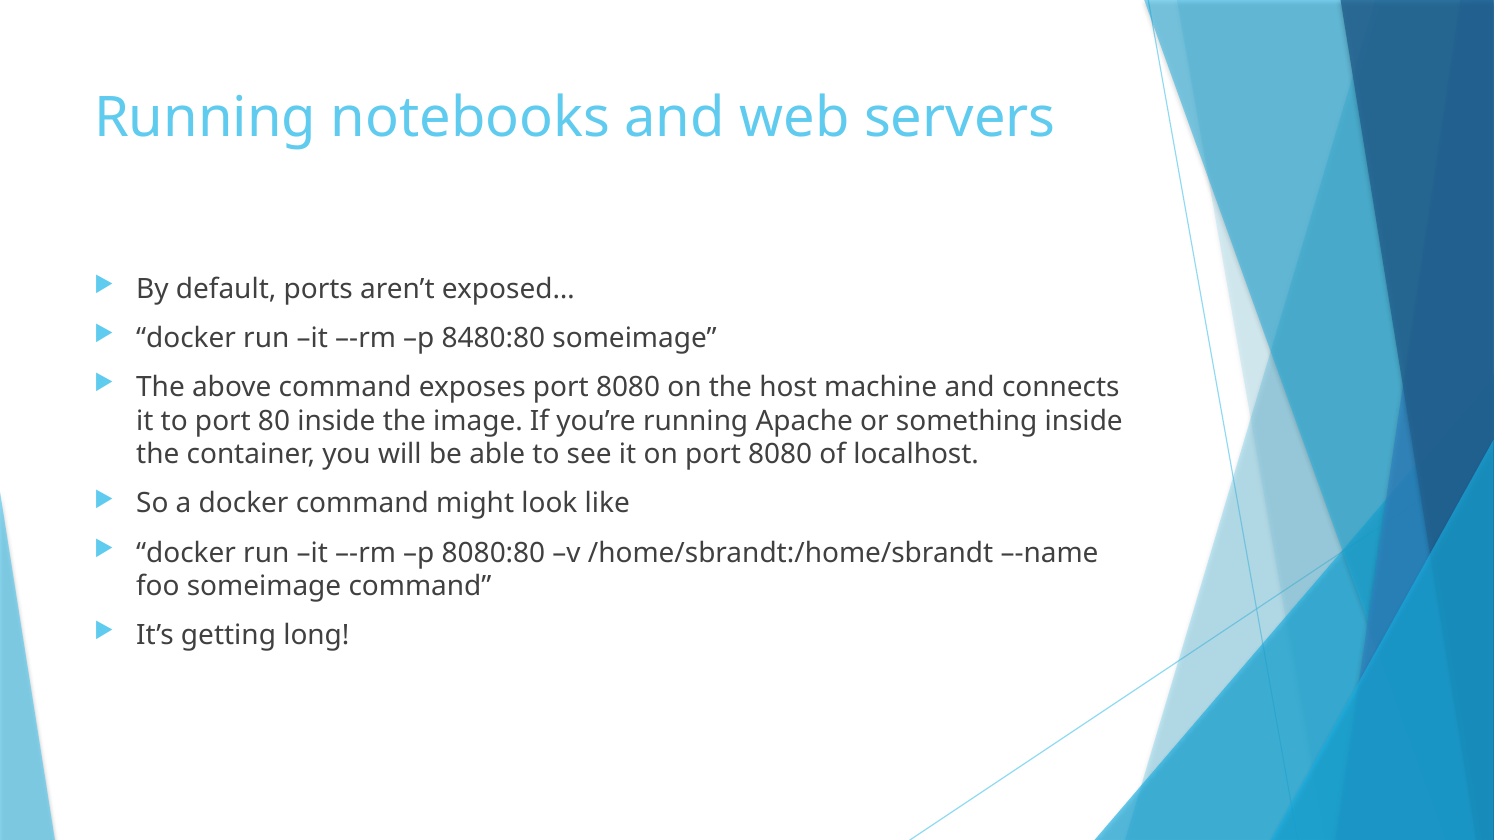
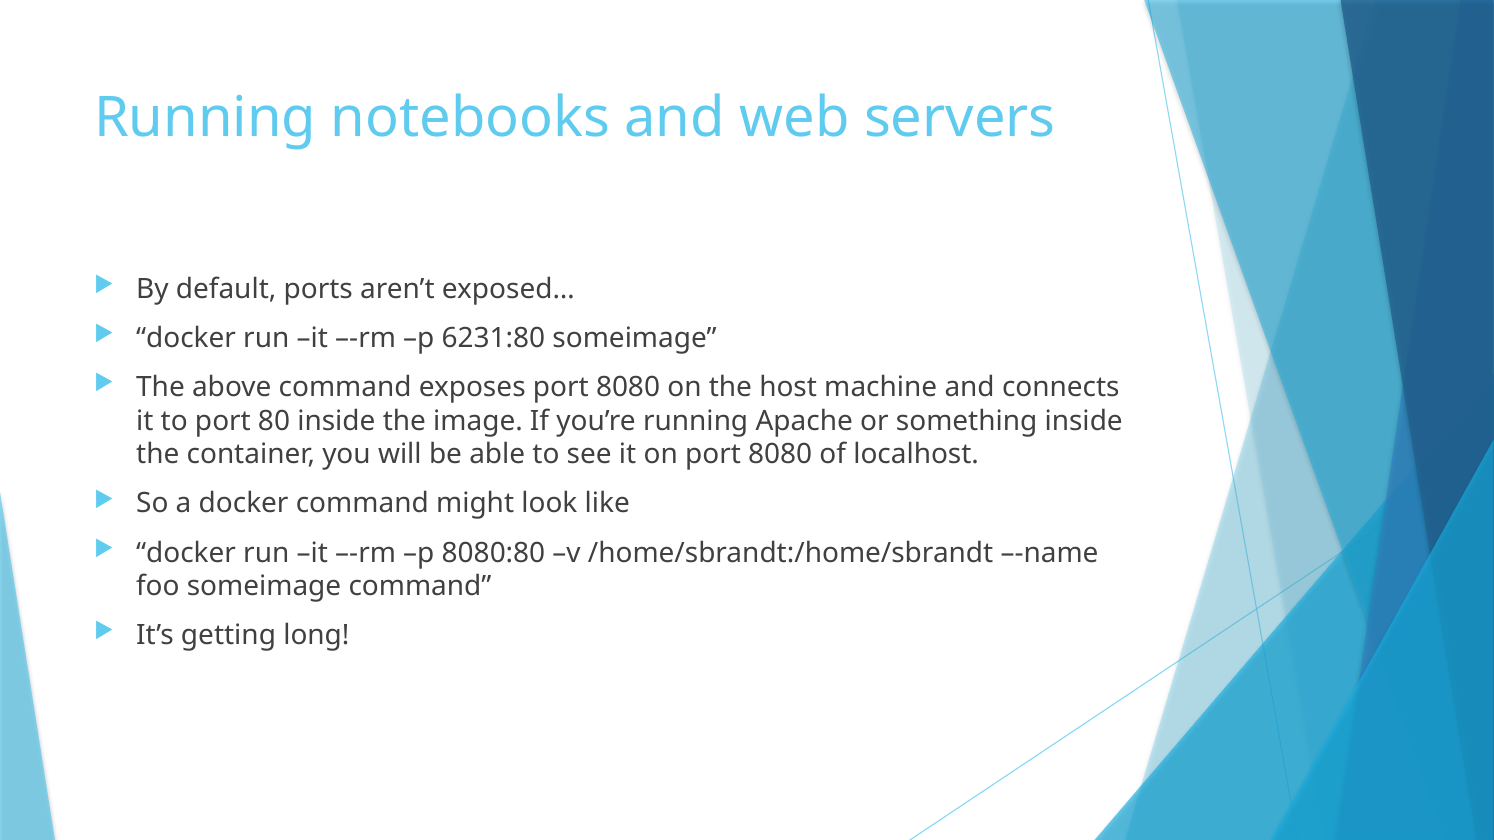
8480:80: 8480:80 -> 6231:80 (493, 338)
